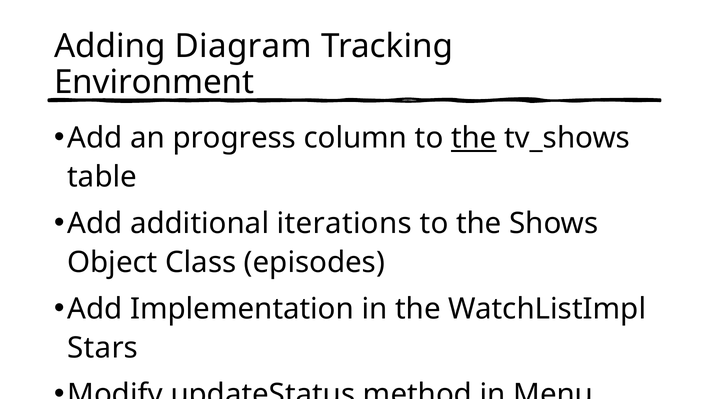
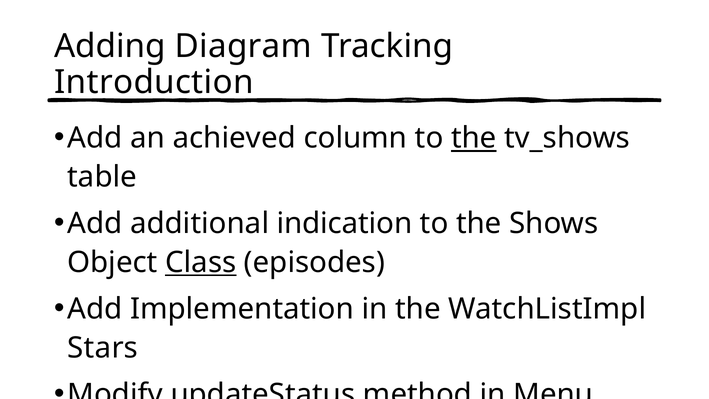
Environment: Environment -> Introduction (154, 82)
progress: progress -> achieved (234, 138)
iterations: iterations -> indication (345, 224)
Class underline: none -> present (201, 263)
